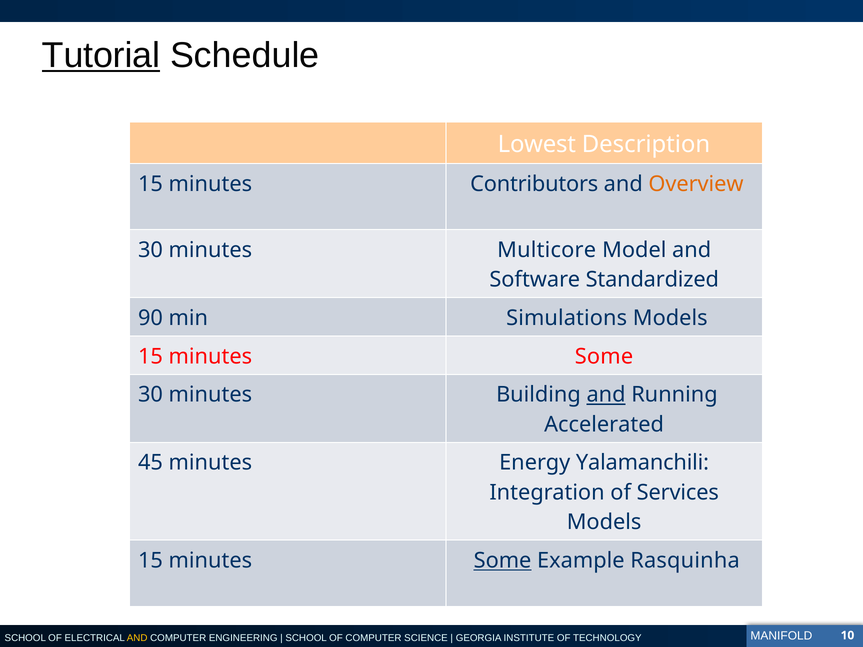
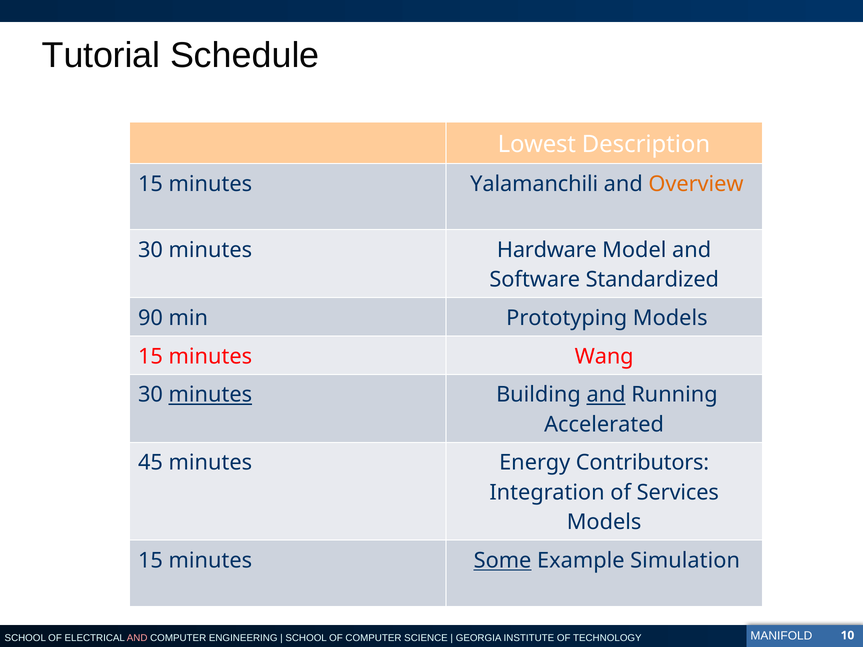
Tutorial underline: present -> none (101, 56)
Contributors: Contributors -> Yalamanchili (534, 184)
Multicore: Multicore -> Hardware (547, 250)
Simulations: Simulations -> Prototyping (567, 318)
Some: Some -> Wang (604, 357)
minutes underline: none -> present (210, 395)
Yalamanchili: Yalamanchili -> Contributors (642, 463)
Rasquinha: Rasquinha -> Simulation (685, 561)
AND colour: yellow -> pink (137, 638)
